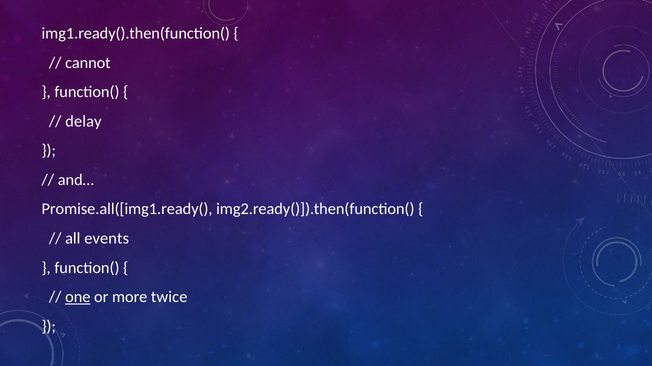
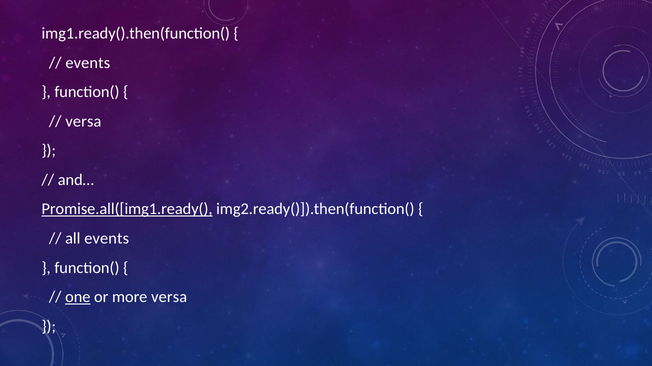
cannot: cannot -> events (88, 63)
delay: delay -> versa (83, 122)
Promise.all([img1.ready( underline: none -> present (127, 210)
more twice: twice -> versa (169, 298)
